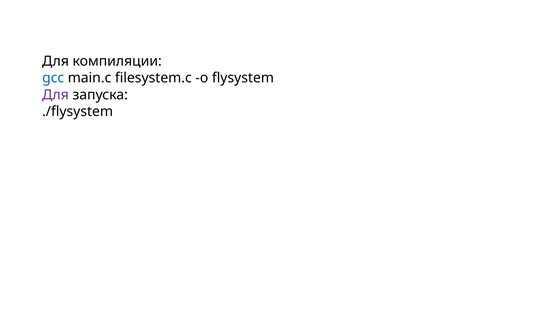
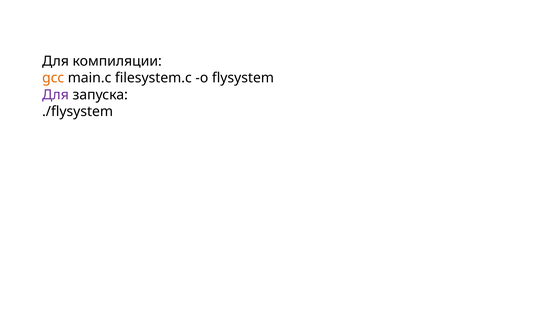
gcc colour: blue -> orange (53, 78)
